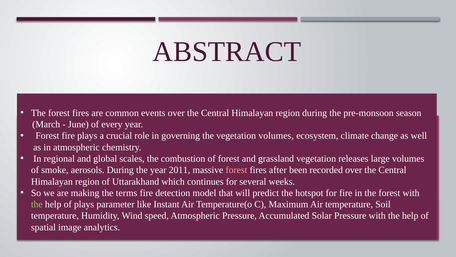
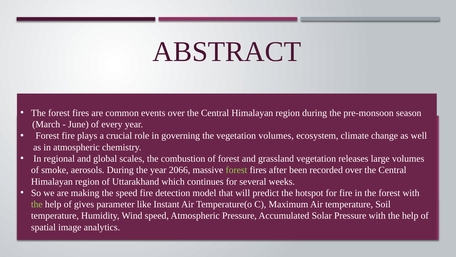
2011: 2011 -> 2066 (180, 170)
forest colour: pink -> light green (236, 170)
the terms: terms -> speed (127, 193)
of plays: plays -> gives (84, 204)
